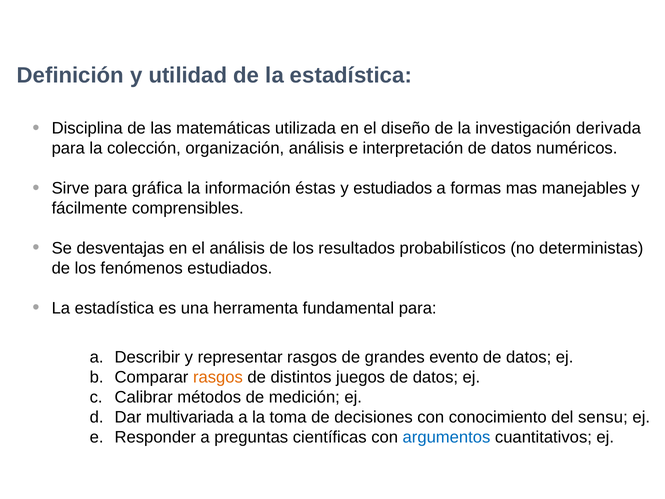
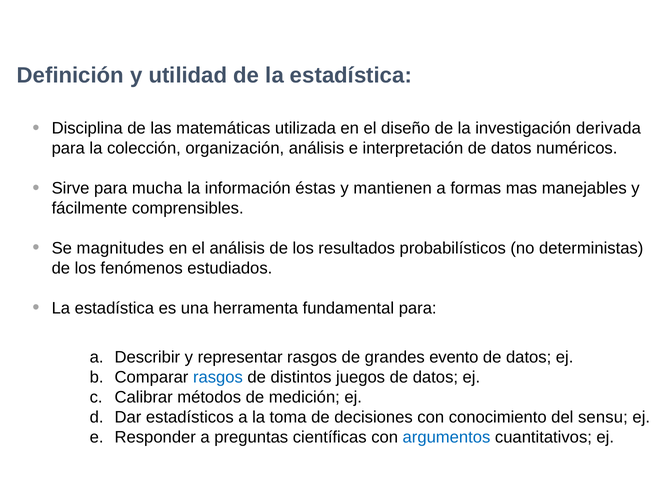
gráfica: gráfica -> mucha (157, 188)
y estudiados: estudiados -> mantienen (393, 188)
desventajas: desventajas -> magnitudes (120, 248)
rasgos colour: orange -> blue (218, 377)
multivariada: multivariada -> estadísticos (190, 417)
